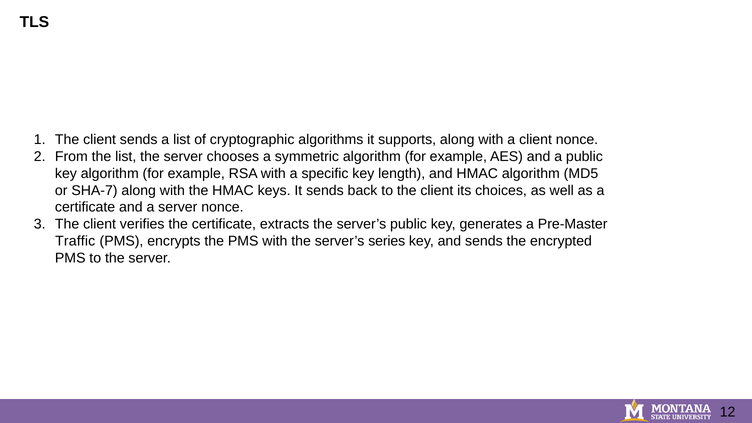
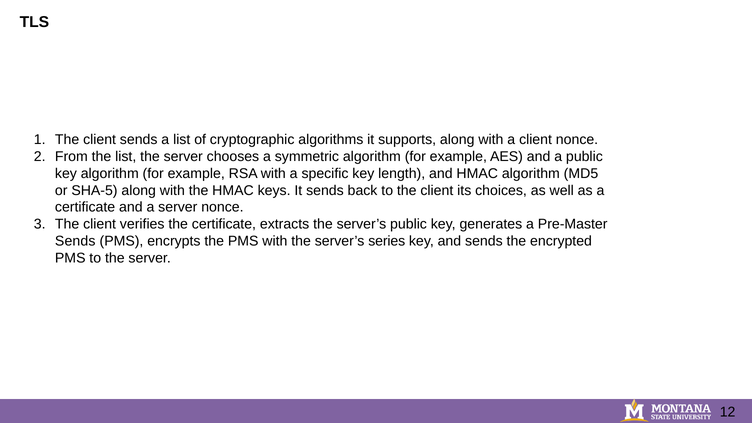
SHA-7: SHA-7 -> SHA-5 (94, 190)
Traffic: Traffic -> Sends (75, 241)
